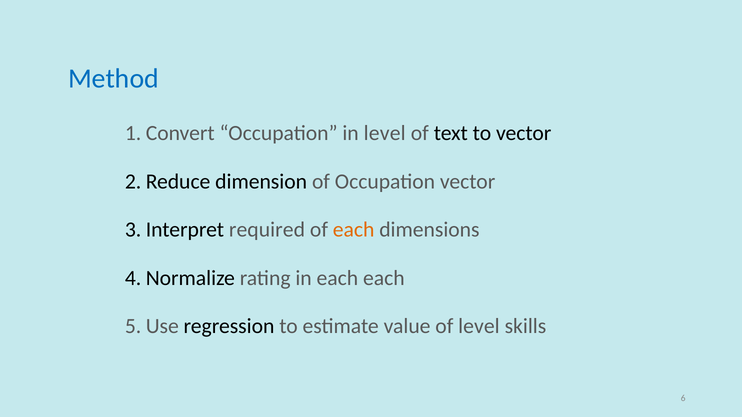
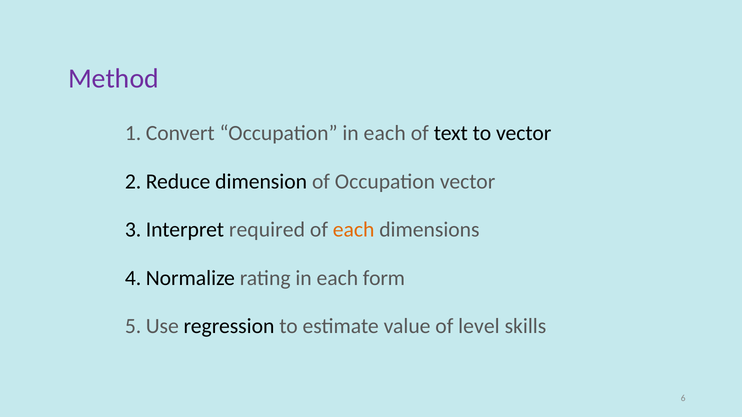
Method colour: blue -> purple (113, 78)
Occupation in level: level -> each (385, 133)
each each: each -> form (384, 278)
